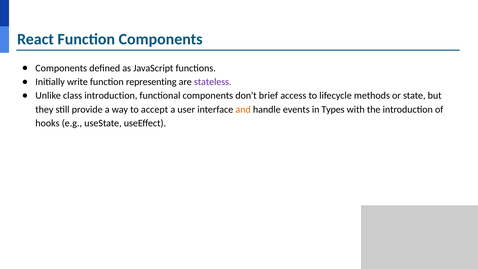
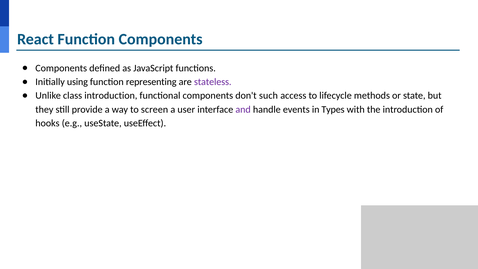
write: write -> using (77, 82)
brief: brief -> such (268, 96)
accept: accept -> screen (155, 109)
and colour: orange -> purple (243, 109)
